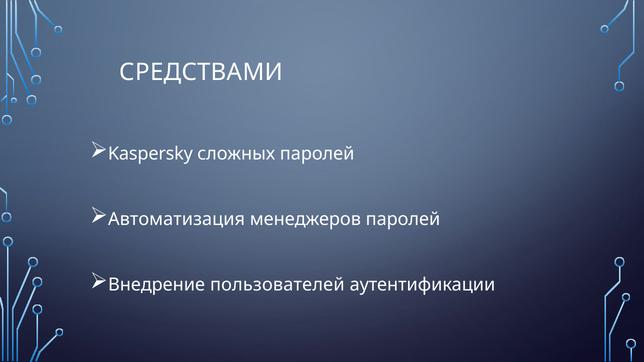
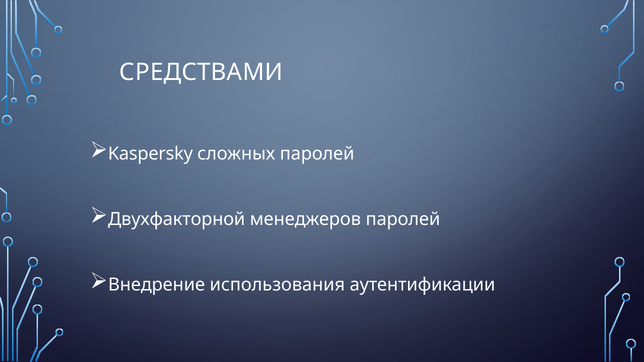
Автоматизация: Автоматизация -> Двухфакторной (177, 219)
пользователей: пользователей -> использования (277, 285)
